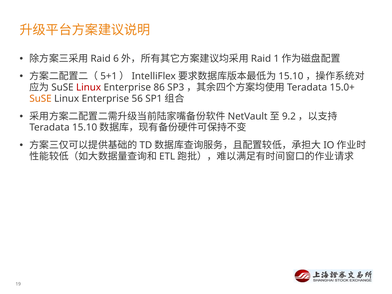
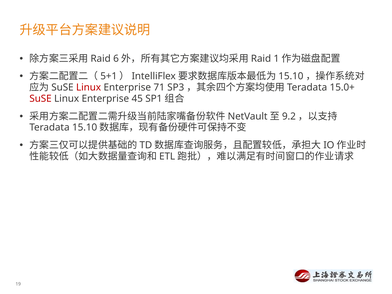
86: 86 -> 71 (159, 87)
SuSE colour: orange -> red (41, 99)
56: 56 -> 45 (137, 99)
